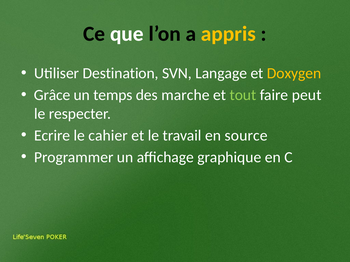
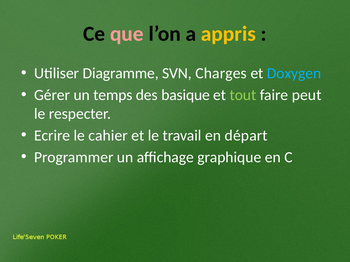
que colour: white -> pink (127, 34)
Destination: Destination -> Diagramme (121, 73)
Langage: Langage -> Charges (221, 73)
Doxygen colour: yellow -> light blue (294, 73)
Grâce: Grâce -> Gérer (52, 95)
marche: marche -> basique (186, 95)
source: source -> départ (246, 136)
